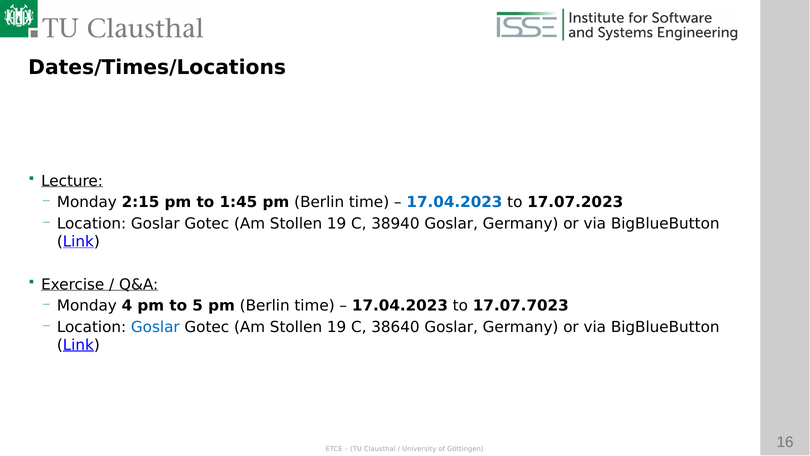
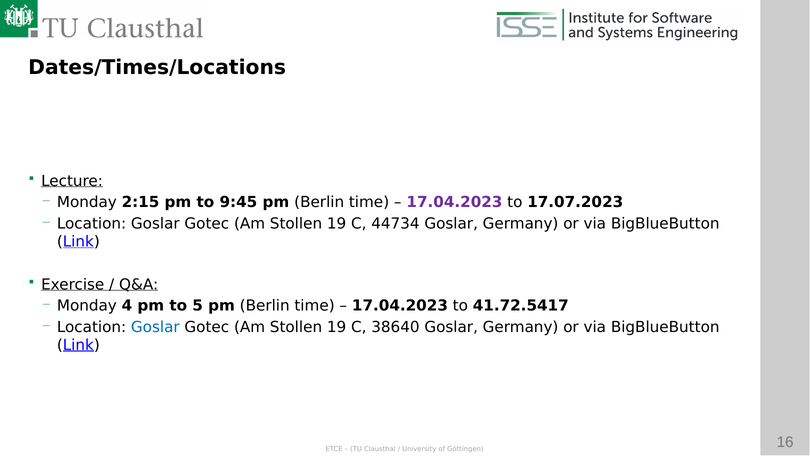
1:45: 1:45 -> 9:45 (238, 202)
17.04.2023 colour: blue -> purple (454, 202)
38940: 38940 -> 44734 (395, 224)
17.07.7023: 17.07.7023 -> 41.72.5417 (521, 306)
